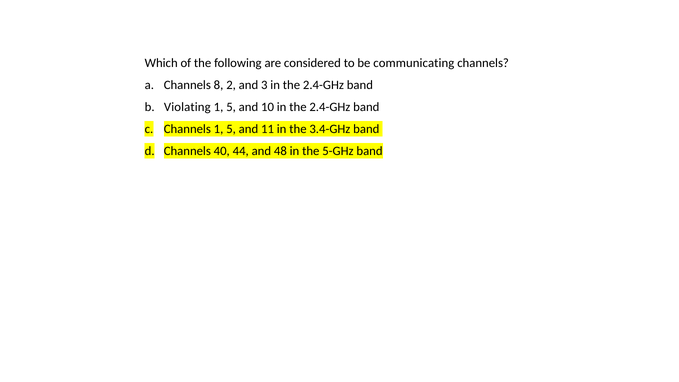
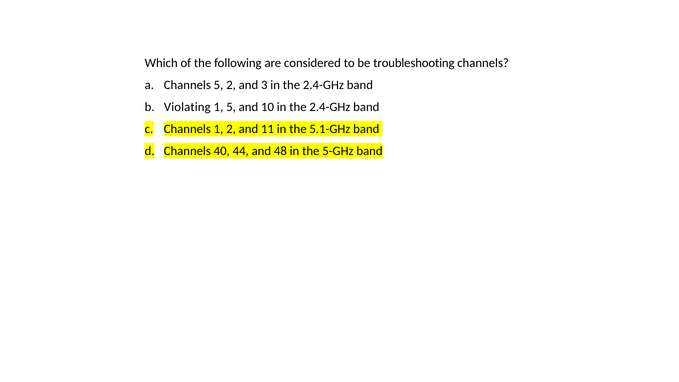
communicating: communicating -> troubleshooting (414, 63)
Channels 8: 8 -> 5 (219, 85)
Channels 1 5: 5 -> 2 (231, 129)
3.4-GHz: 3.4-GHz -> 5.1-GHz (330, 129)
